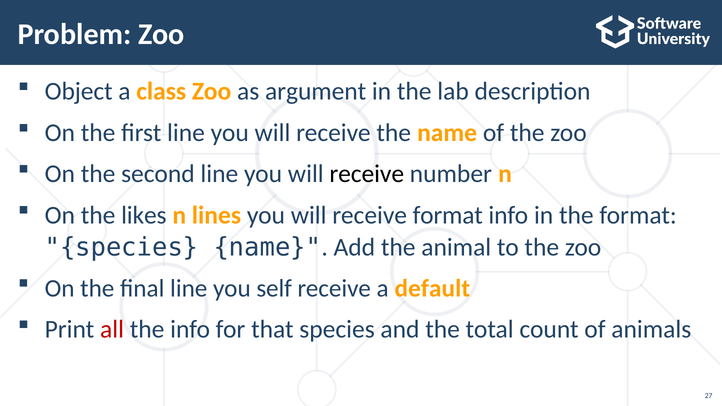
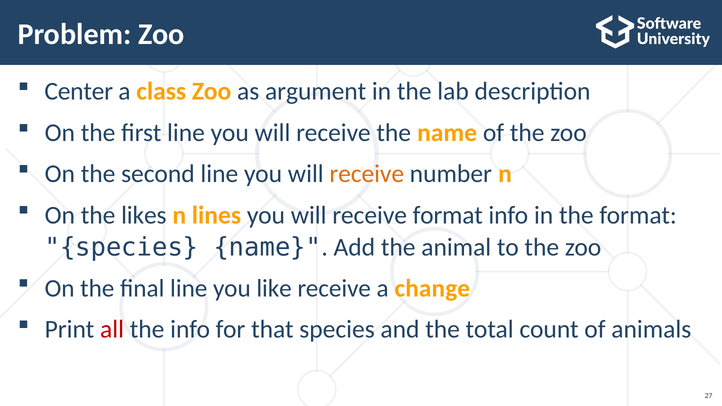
Object: Object -> Center (79, 92)
receive colour: black -> orange (367, 174)
self: self -> like (274, 288)
default: default -> change (432, 288)
